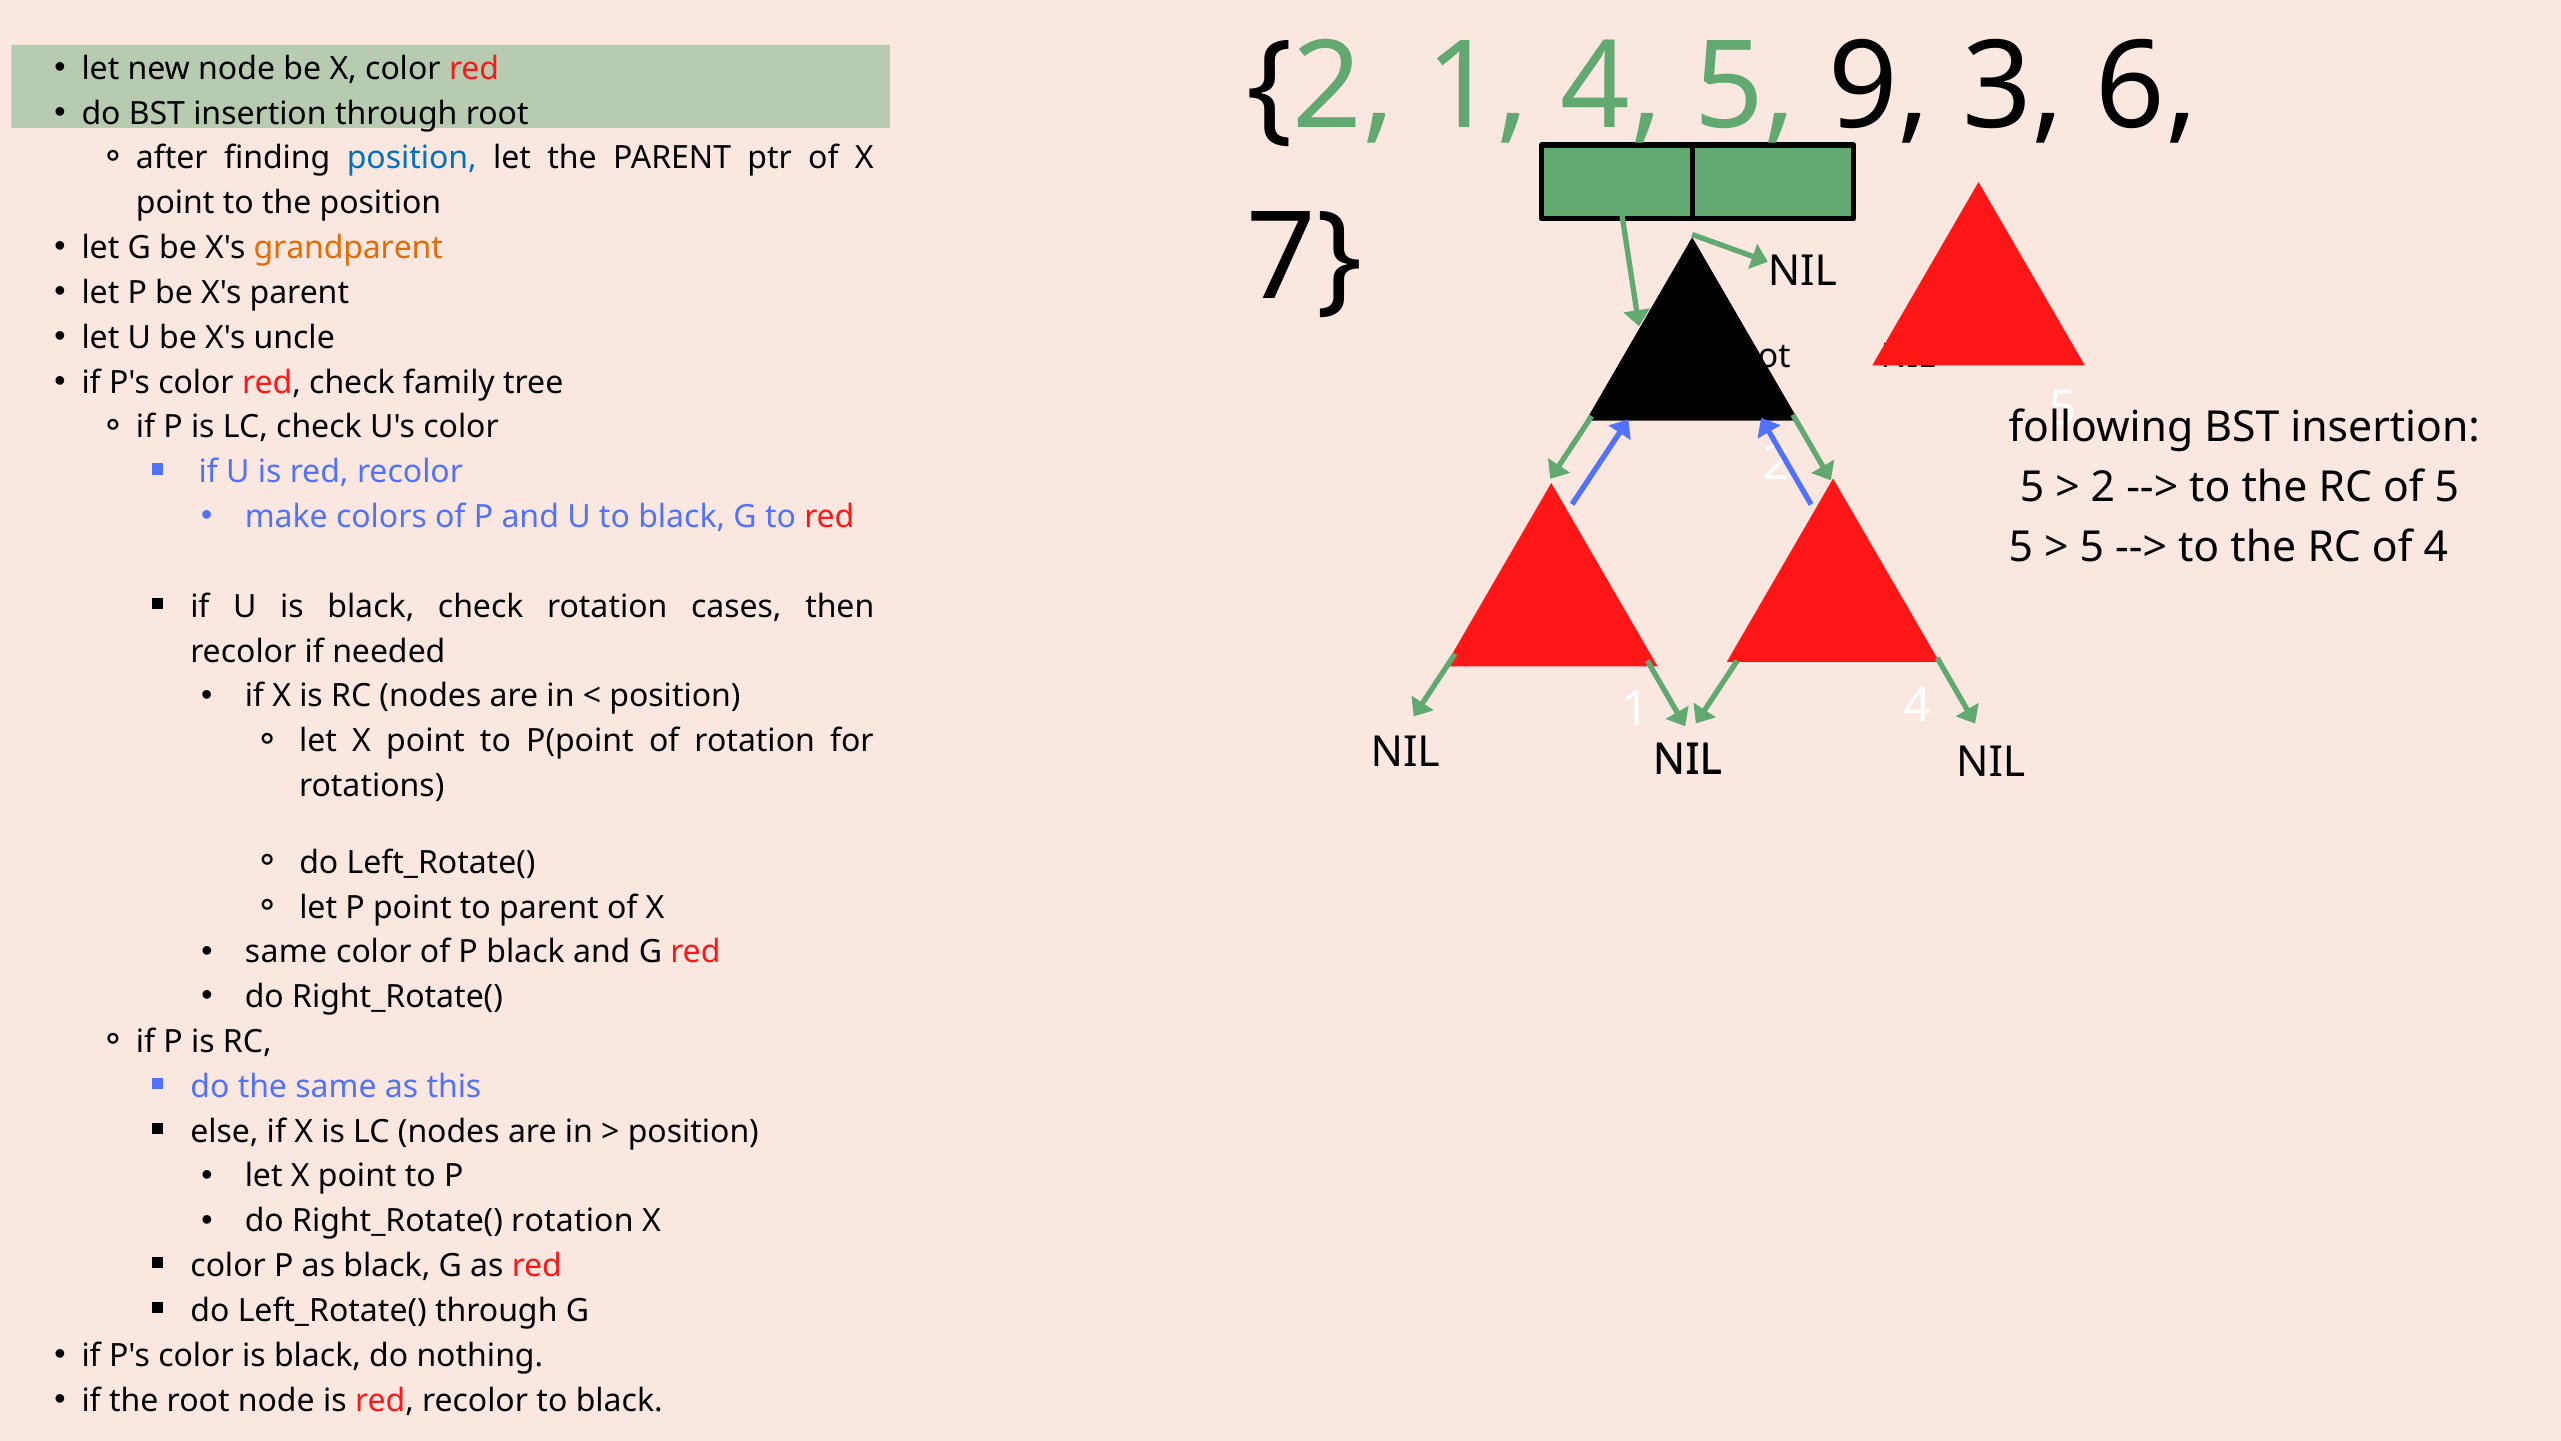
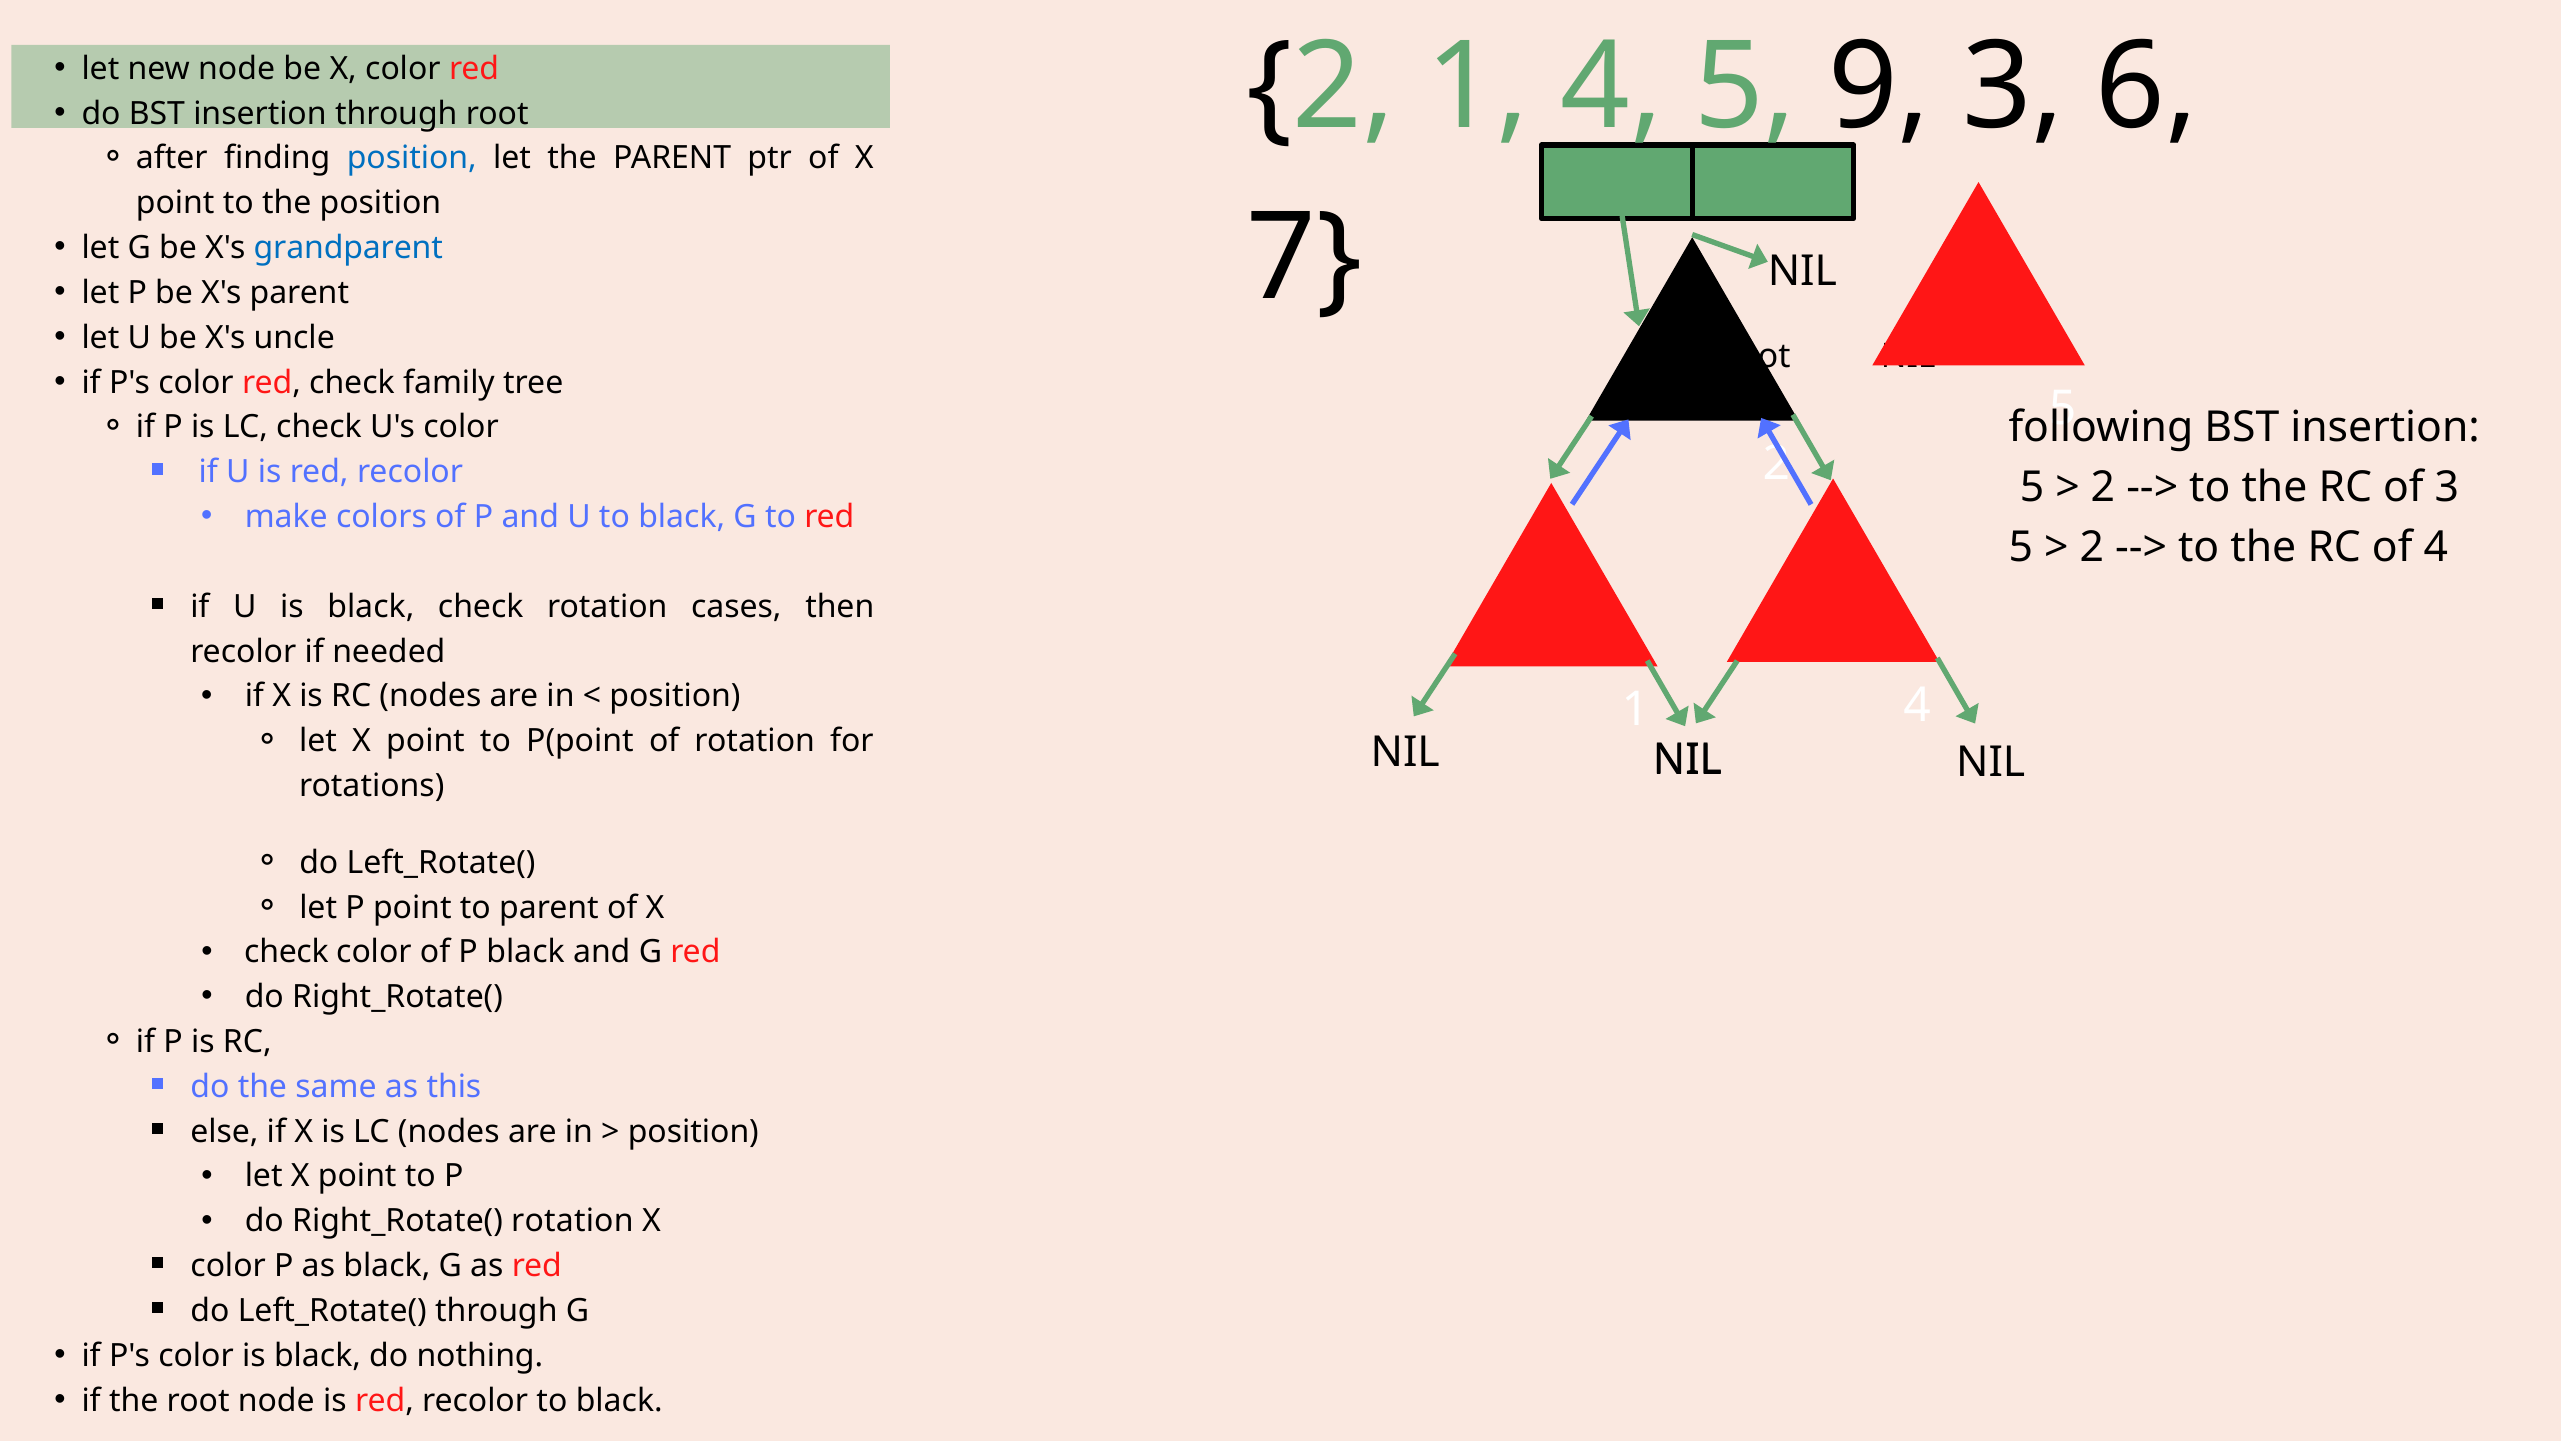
grandparent colour: orange -> blue (348, 248)
of 5: 5 -> 3 (2447, 487)
5: 5 -> 2 (2092, 547)
same: same -> check (286, 952)
